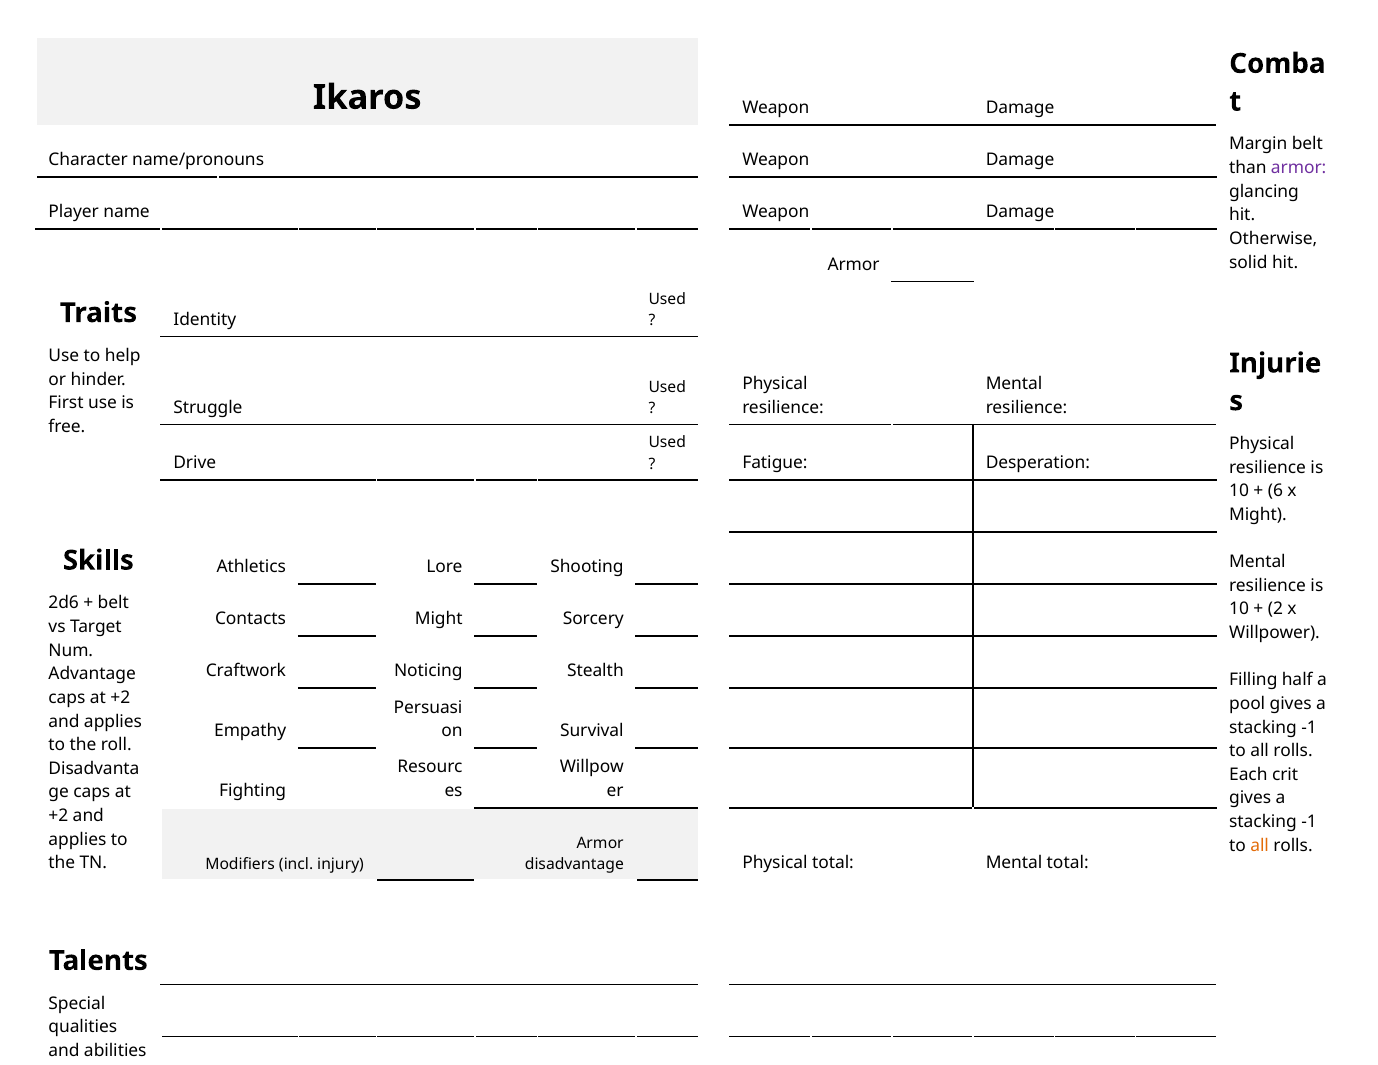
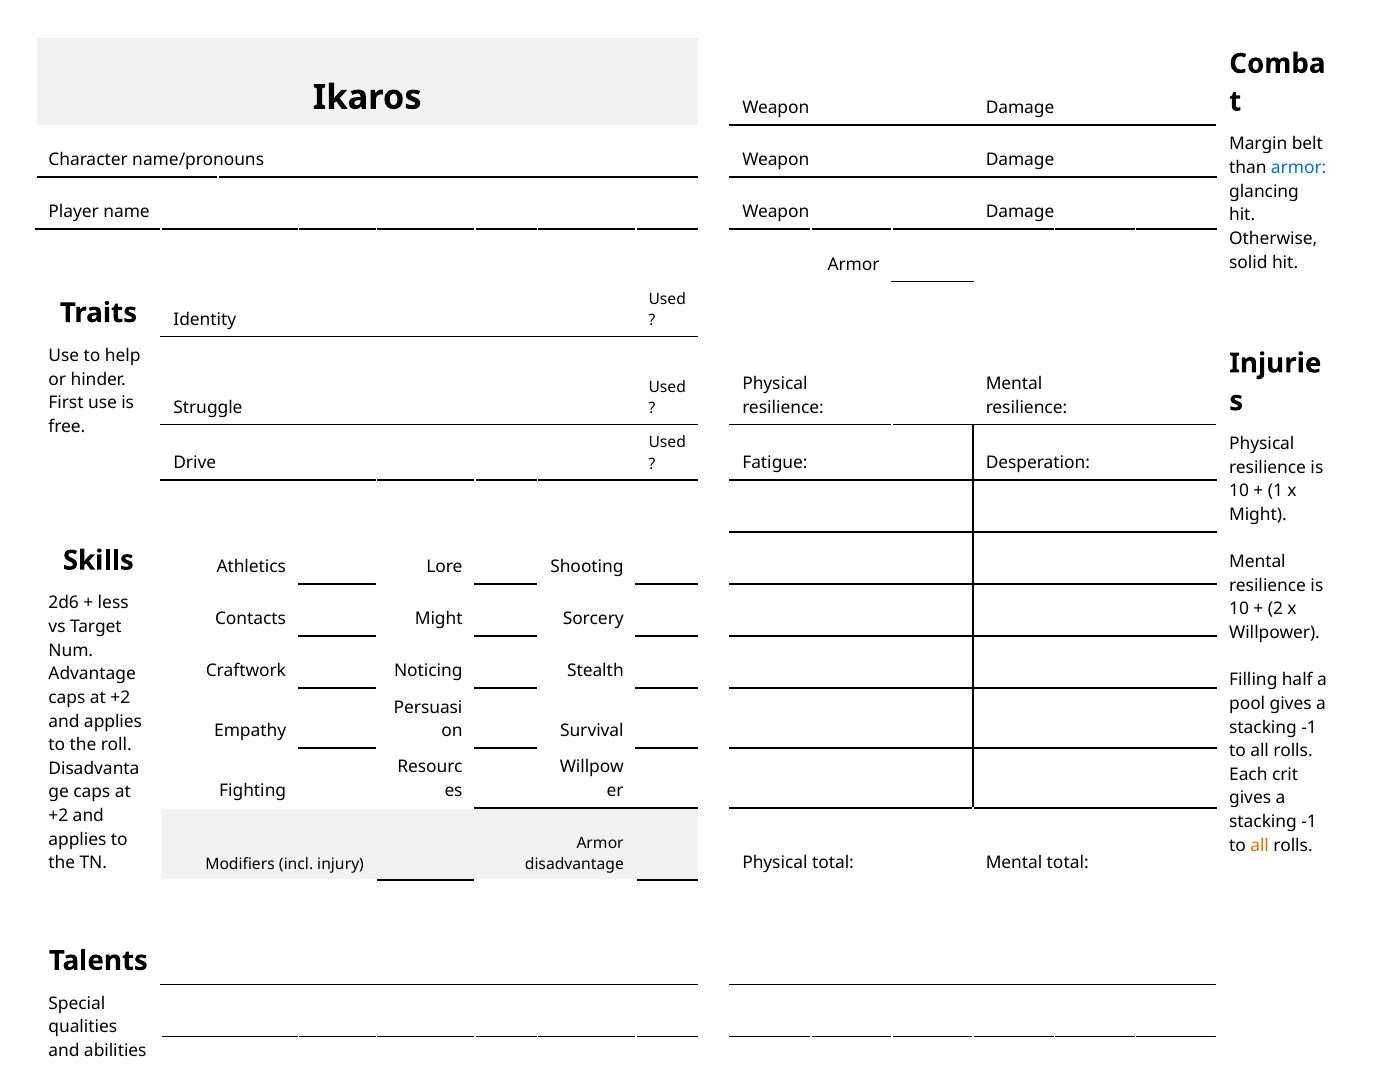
armor colour: purple -> blue (1299, 168)
6: 6 -> 1 (1275, 491)
belt: belt -> less (113, 603)
